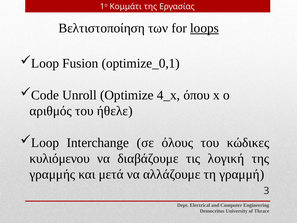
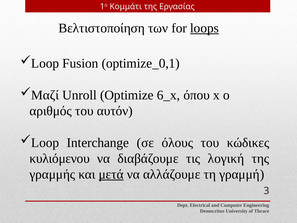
Code: Code -> Μαζί (45, 95)
4_x: 4_x -> 6_x (168, 95)
ήθελε: ήθελε -> αυτόν (115, 111)
μετά underline: none -> present (111, 174)
